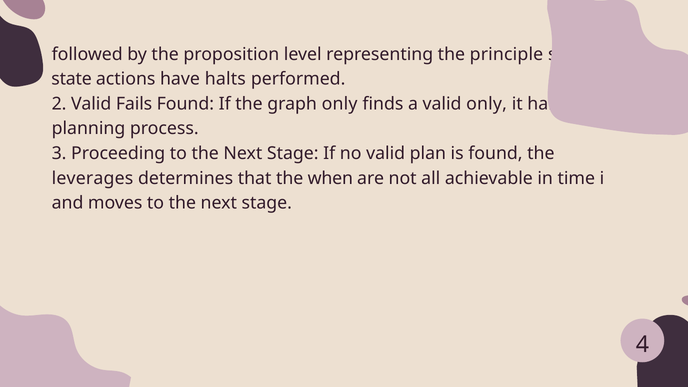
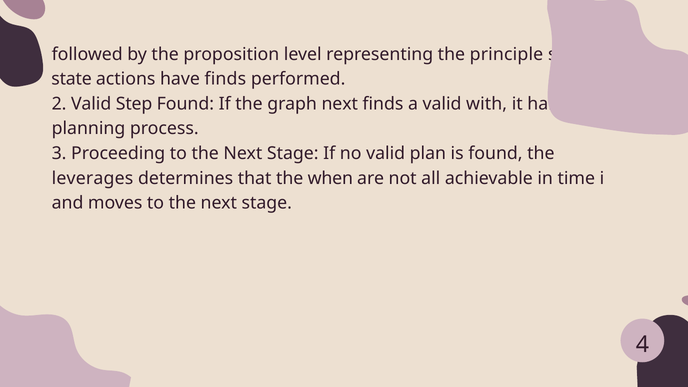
have halts: halts -> finds (225, 79)
Fails: Fails -> Step (134, 104)
graph only: only -> next (340, 104)
valid only: only -> with (487, 104)
